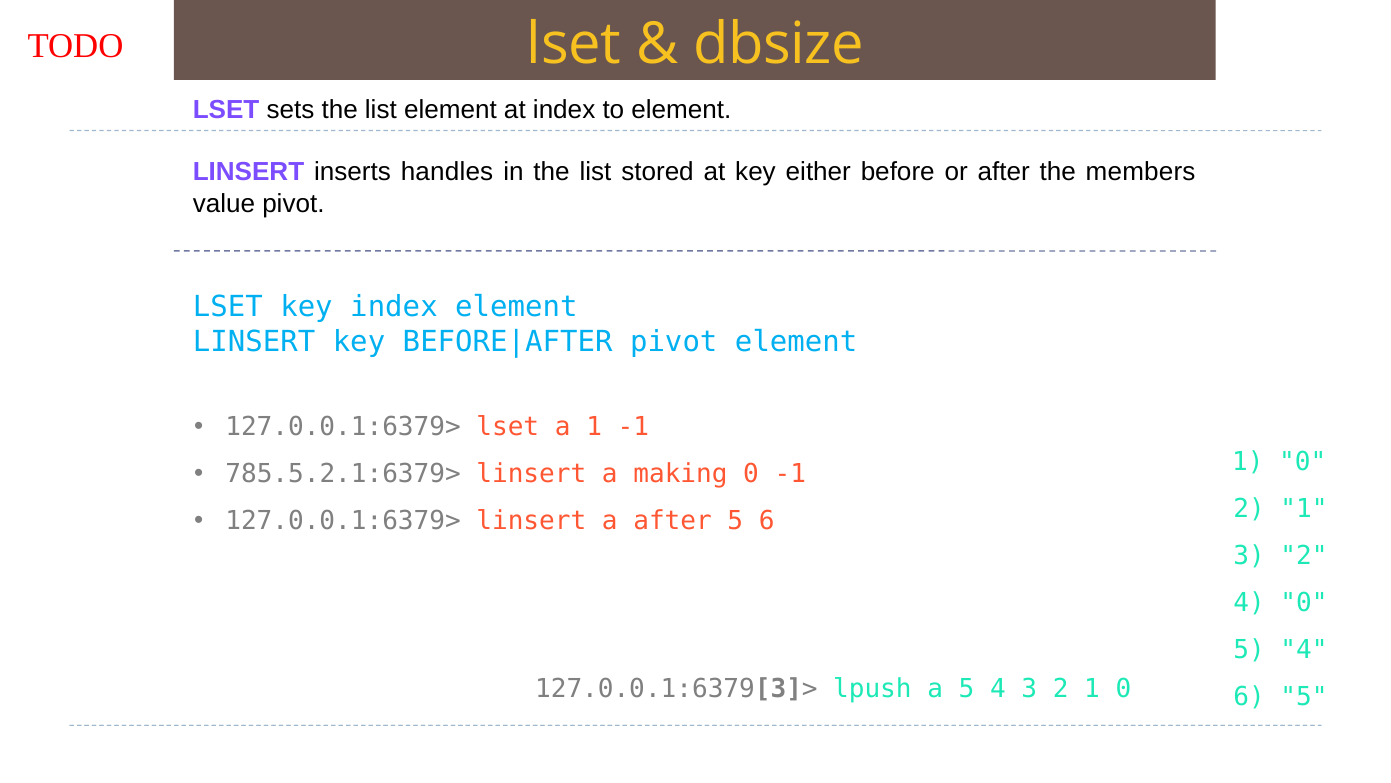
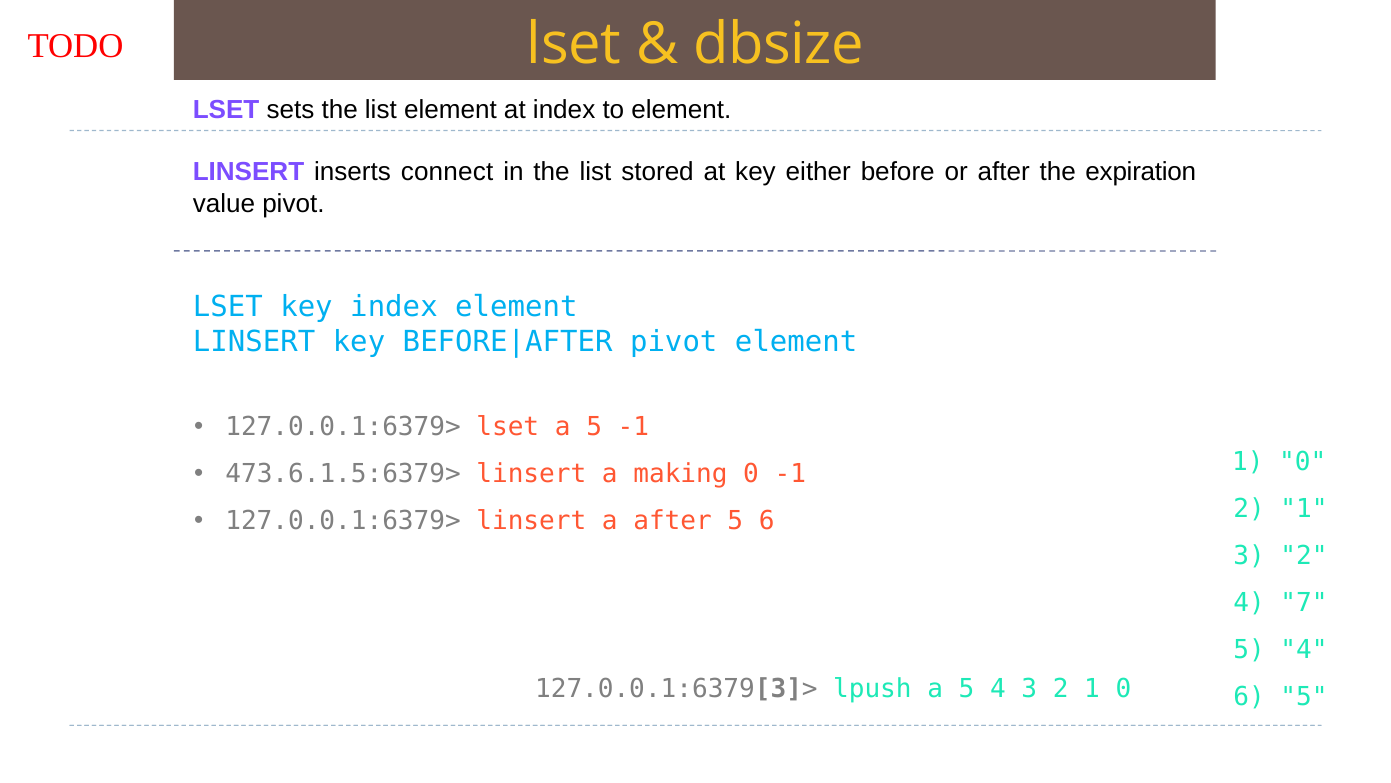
handles: handles -> connect (447, 172)
members: members -> expiration (1141, 172)
lset a 1: 1 -> 5 (594, 427)
785.5.2.1:6379>: 785.5.2.1:6379> -> 473.6.1.5:6379> (343, 474)
4 0: 0 -> 7 (1304, 602)
